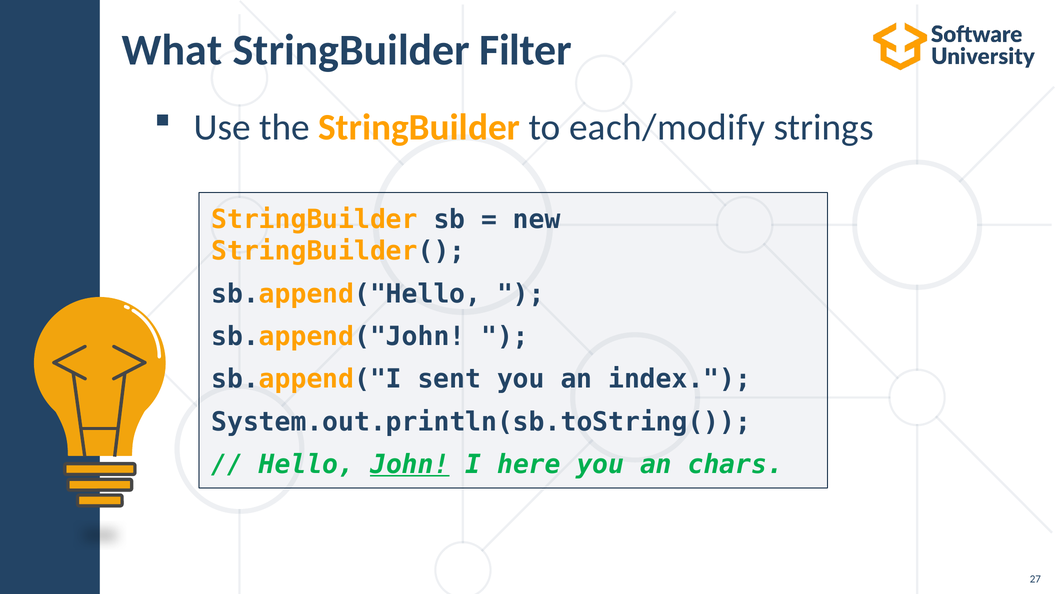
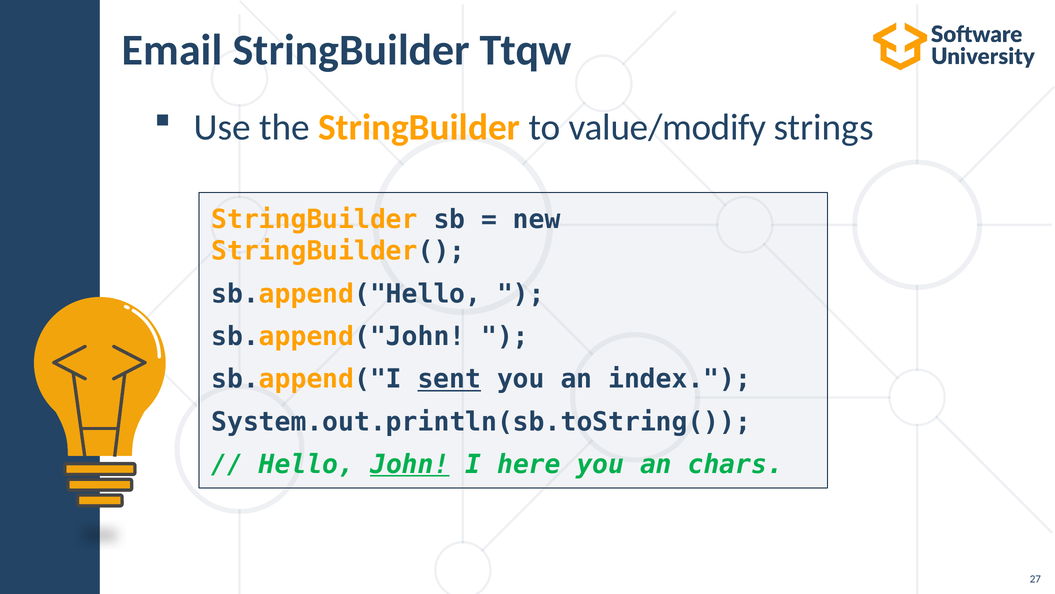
What: What -> Email (172, 50)
Filter: Filter -> Ttqw (526, 50)
each/modify: each/modify -> value/modify (667, 127)
sent underline: none -> present (449, 379)
